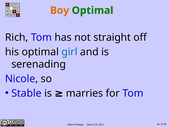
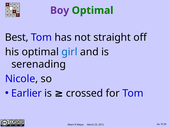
Boy colour: orange -> purple (60, 10)
Rich: Rich -> Best (17, 37)
Stable: Stable -> Earlier (27, 93)
marries: marries -> crossed (84, 93)
